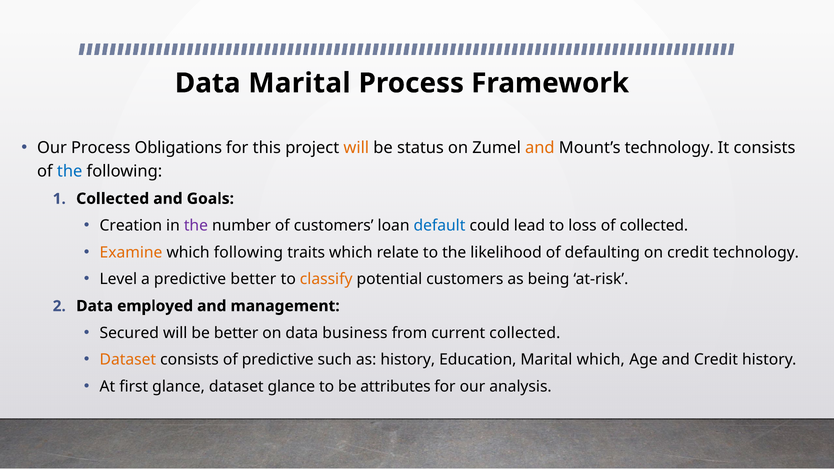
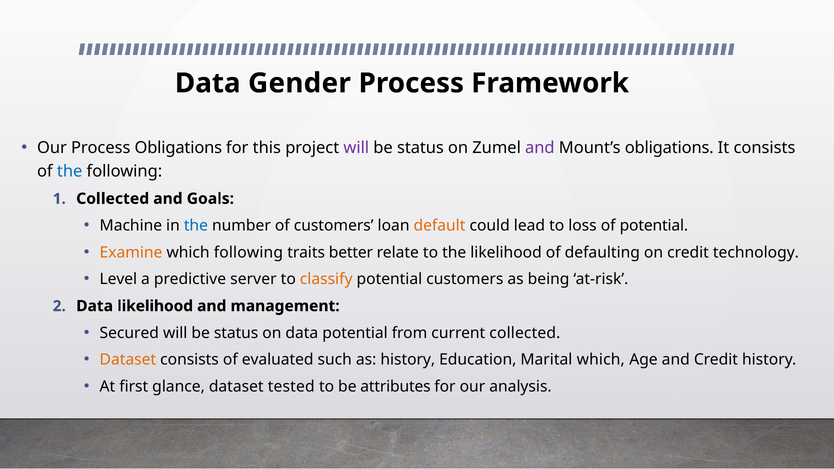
Data Marital: Marital -> Gender (299, 83)
will colour: orange -> purple (356, 148)
and colour: orange -> purple (540, 148)
Mount’s technology: technology -> obligations (669, 148)
Creation: Creation -> Machine (131, 226)
the colour: purple -> blue (196, 226)
default colour: blue -> orange (439, 226)
of collected: collected -> potential (654, 226)
traits which: which -> better (351, 252)
predictive better: better -> server (253, 279)
Data employed: employed -> likelihood (155, 306)
better: better -> status (236, 333)
data business: business -> potential (355, 333)
of predictive: predictive -> evaluated (278, 360)
dataset glance: glance -> tested (291, 387)
